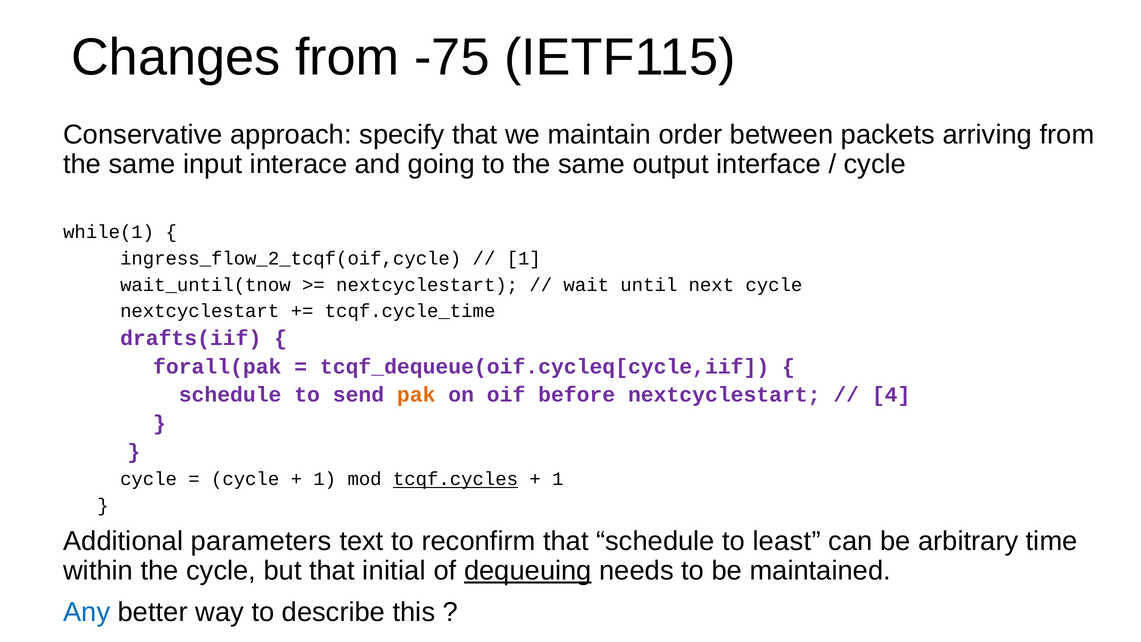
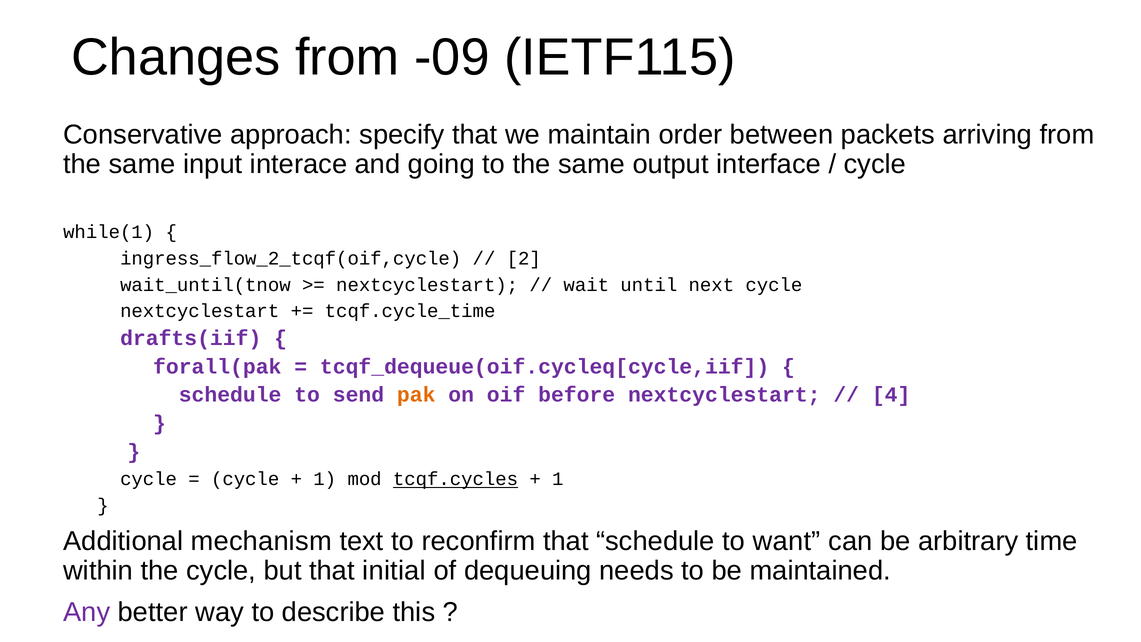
-75: -75 -> -09 (452, 57)
1: 1 -> 2 (524, 258)
parameters: parameters -> mechanism (261, 541)
least: least -> want (787, 541)
dequeuing underline: present -> none (528, 571)
Any colour: blue -> purple (87, 612)
